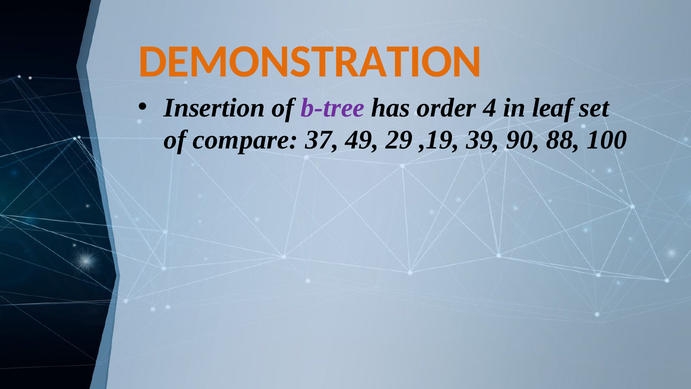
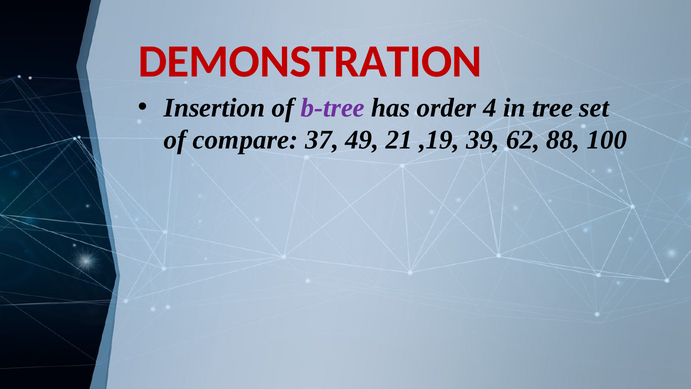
DEMONSTRATION colour: orange -> red (310, 61)
leaf: leaf -> tree (553, 108)
29: 29 -> 21 (399, 140)
90: 90 -> 62 (523, 140)
